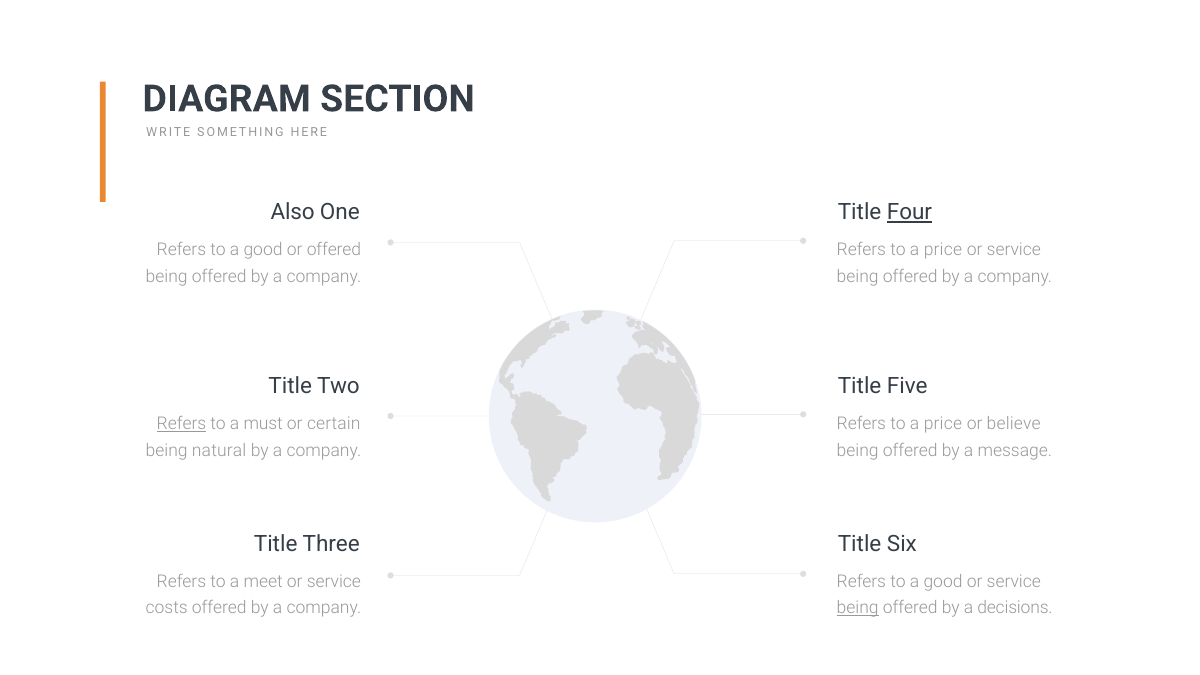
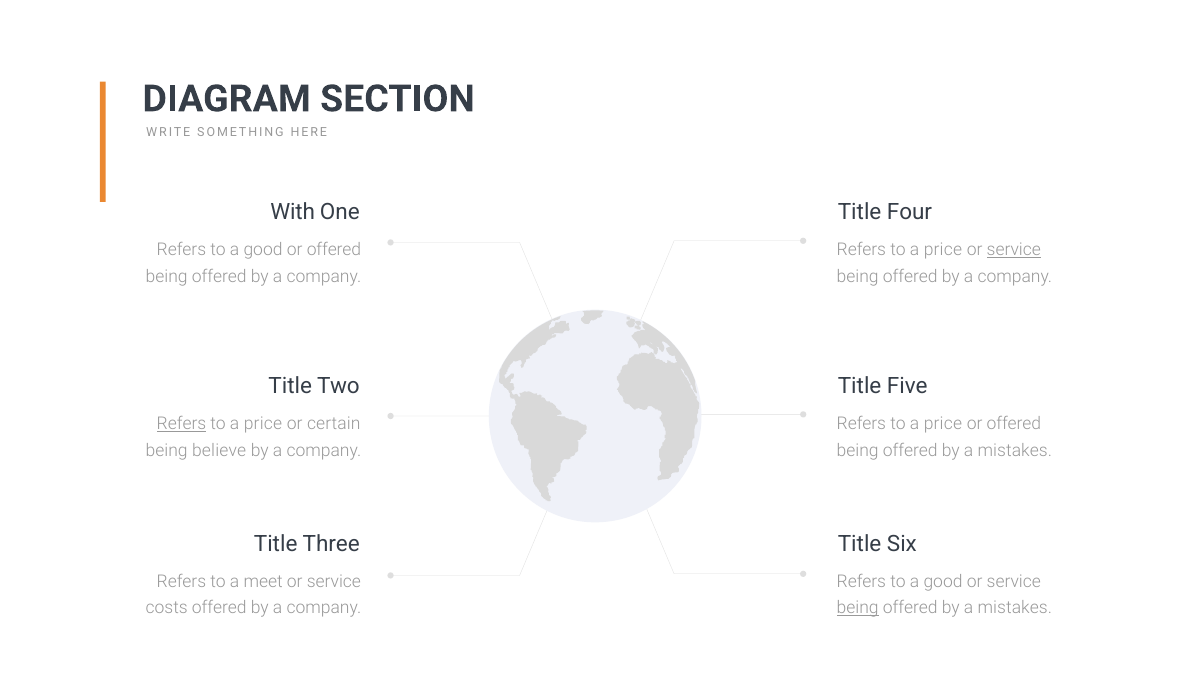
Also: Also -> With (293, 213)
Four underline: present -> none (909, 213)
service underline: none -> present (1014, 250)
must: must -> price (263, 424)
believe: believe -> offered (1014, 424)
natural: natural -> believe (219, 451)
message: message -> mistakes (1015, 451)
decisions: decisions -> mistakes (1015, 608)
